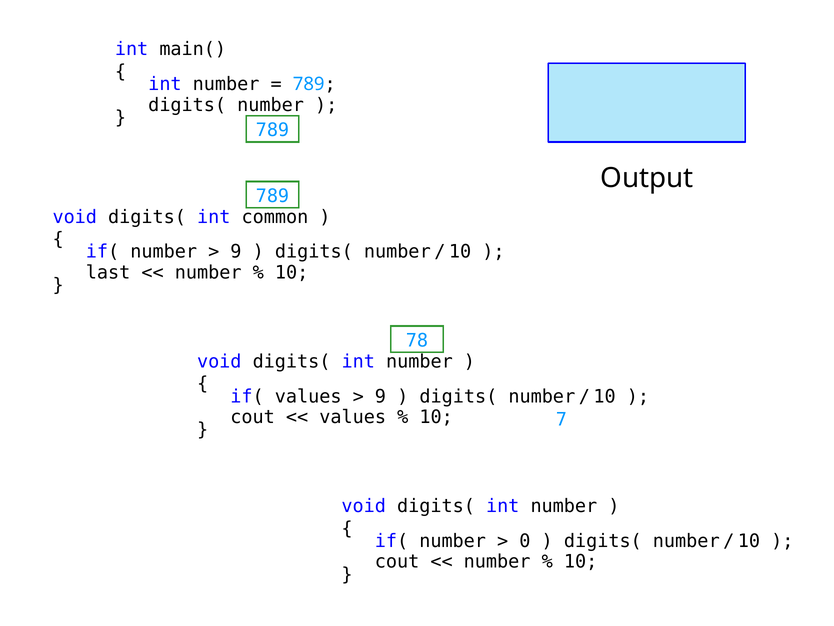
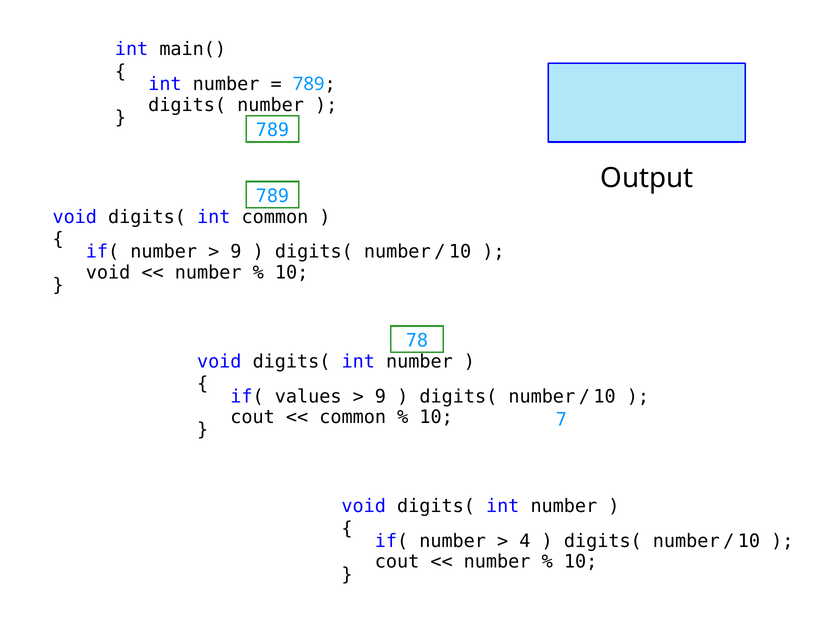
last: last -> void (108, 272)
values: values -> common (353, 417)
0: 0 -> 4 (525, 541)
